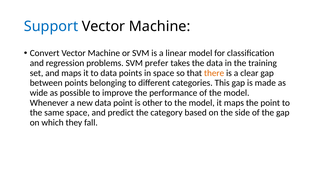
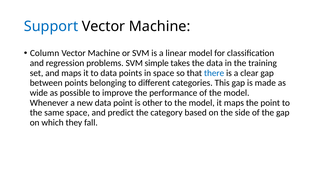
Convert: Convert -> Column (45, 53)
prefer: prefer -> simple (157, 63)
there colour: orange -> blue (214, 73)
